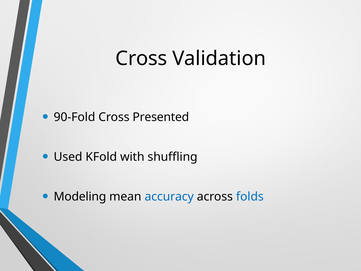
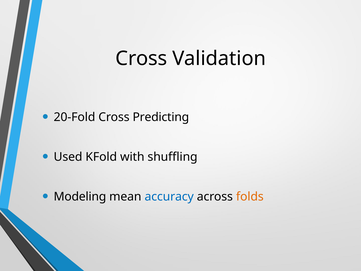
90-Fold: 90-Fold -> 20-Fold (74, 117)
Presented: Presented -> Predicting (161, 117)
folds colour: blue -> orange (250, 197)
